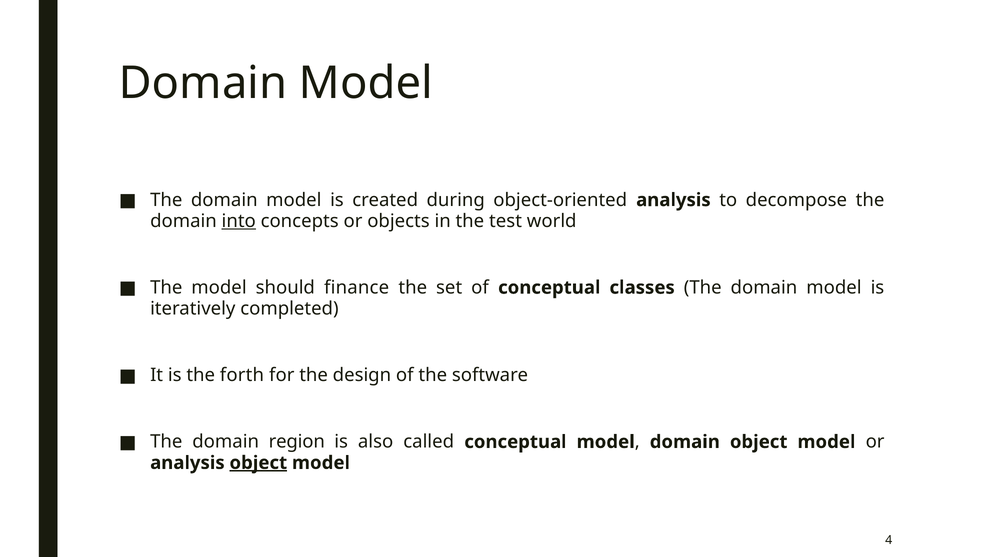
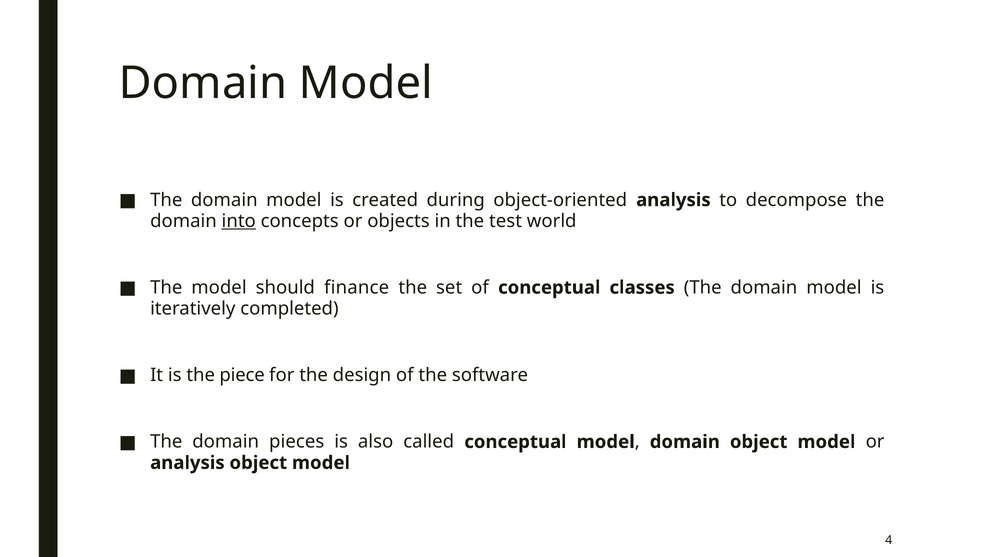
forth: forth -> piece (242, 375)
region: region -> pieces (297, 442)
object underline: present -> none (258, 463)
